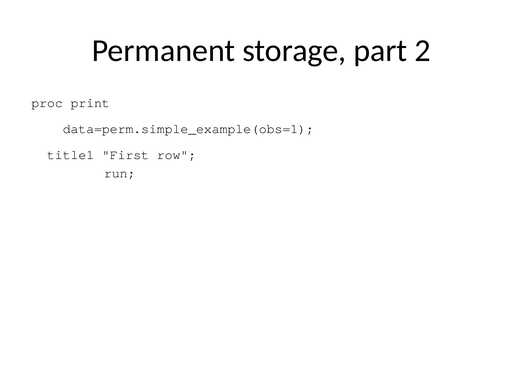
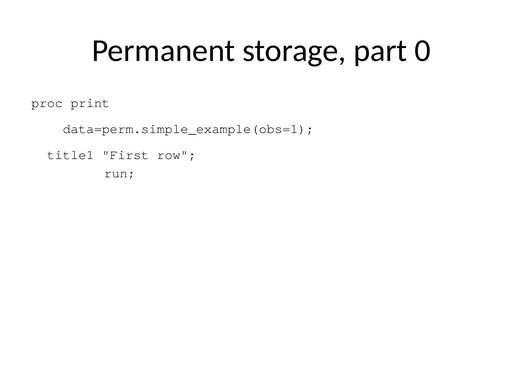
2: 2 -> 0 (423, 51)
